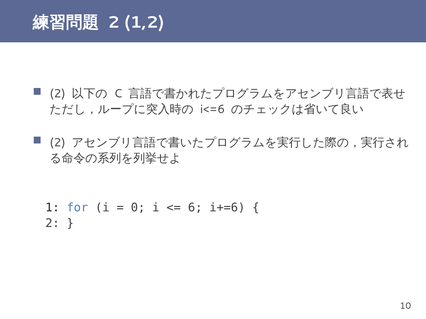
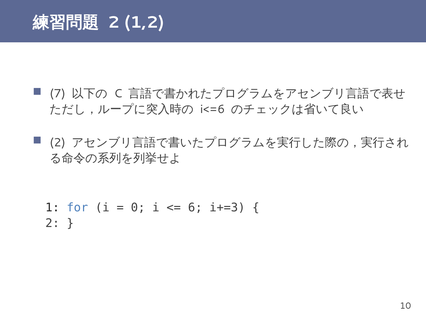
2: 2 -> 7 (58, 94)
i+=6: i+=6 -> i+=3 (227, 208)
